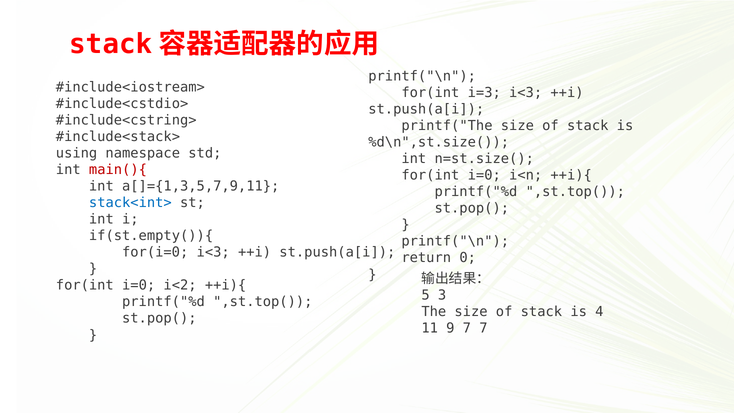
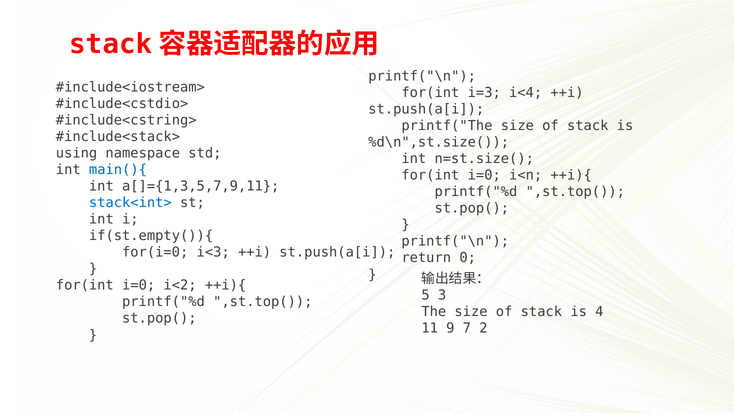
i=3 i<3: i<3 -> i<4 (526, 93)
main(){ colour: red -> blue (118, 170)
7 7: 7 -> 2 (483, 328)
